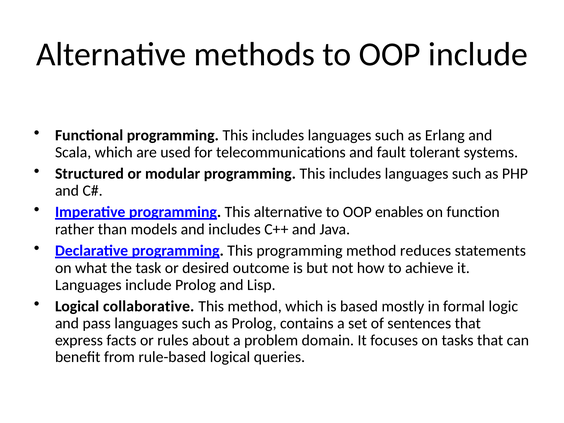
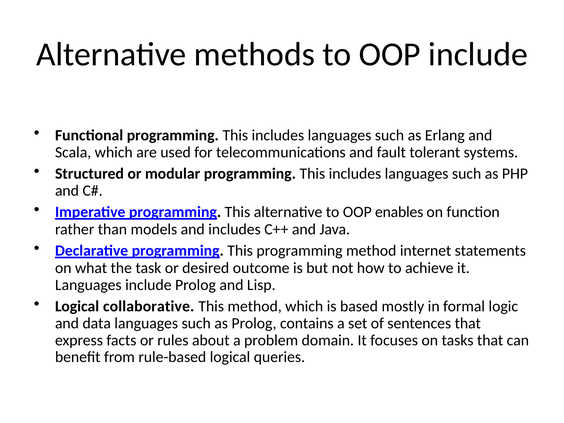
reduces: reduces -> internet (426, 251)
pass: pass -> data (97, 323)
